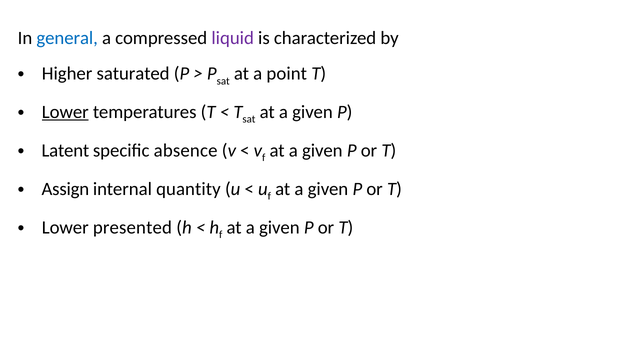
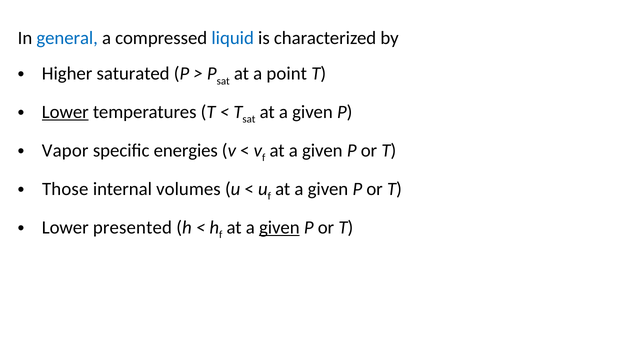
liquid colour: purple -> blue (233, 38)
Latent: Latent -> Vapor (65, 151)
absence: absence -> energies (186, 151)
Assign: Assign -> Those (65, 189)
quantity: quantity -> volumes (188, 189)
given underline: none -> present (279, 228)
